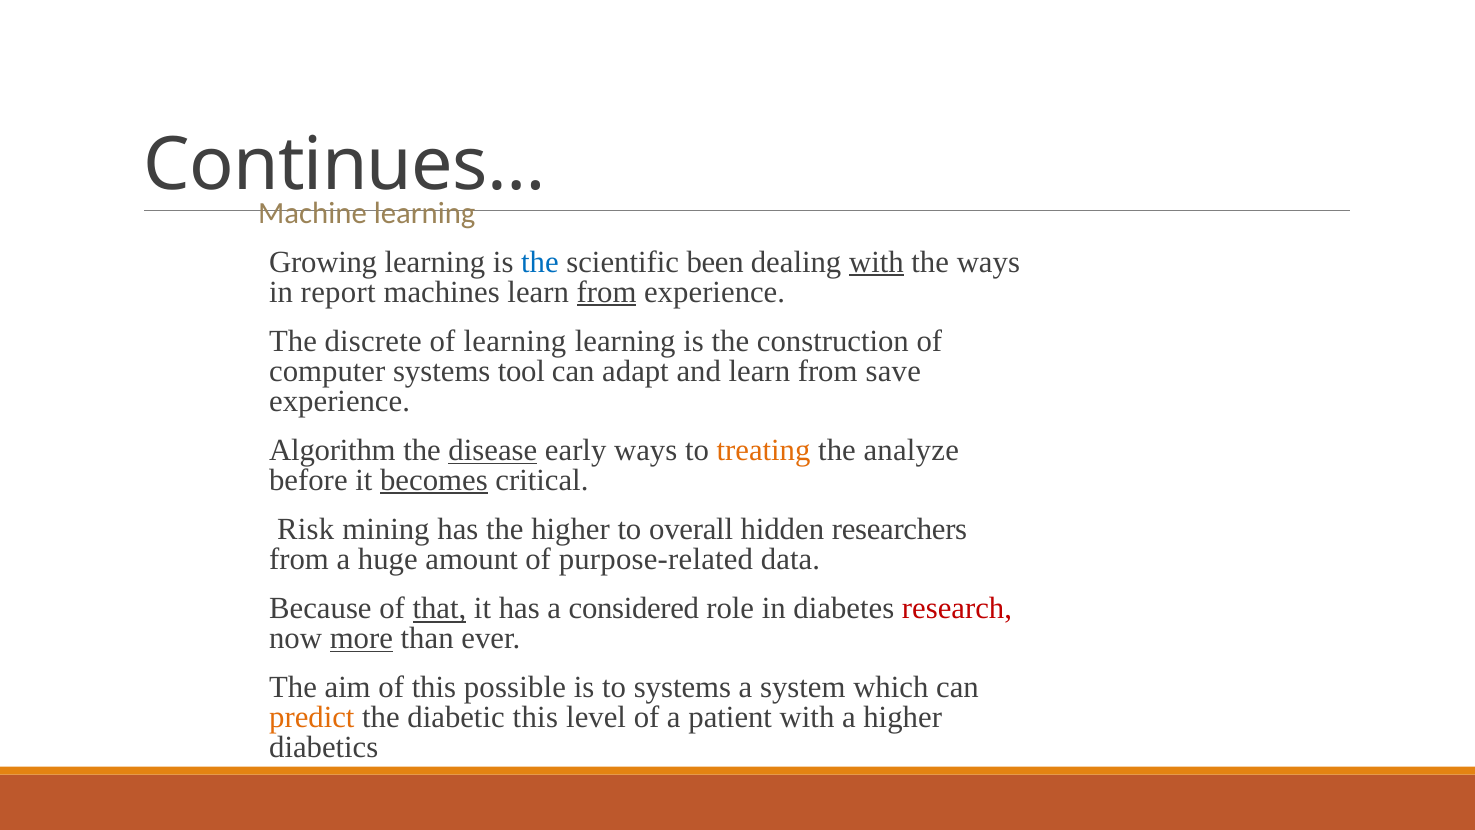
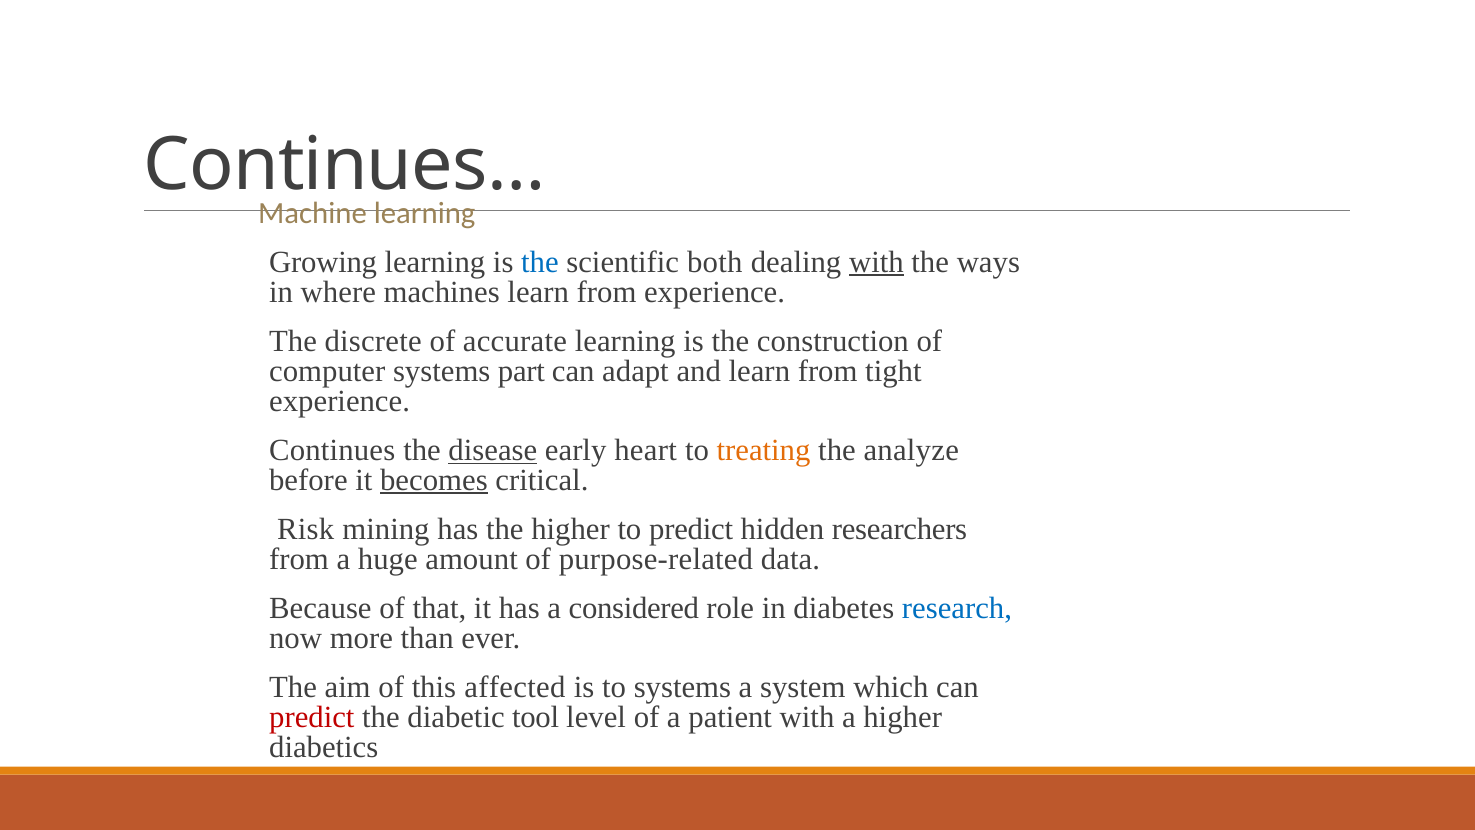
been: been -> both (715, 262)
report: report -> where (338, 292)
from underline: present -> none (607, 292)
of learning: learning -> accurate (515, 341)
tool: tool -> part (521, 371)
save: save -> tight (893, 371)
Algorithm: Algorithm -> Continues (332, 450)
early ways: ways -> heart (646, 450)
to overall: overall -> predict (691, 529)
that underline: present -> none (439, 608)
research colour: red -> blue (957, 608)
more underline: present -> none (361, 638)
possible: possible -> affected (515, 687)
predict colour: orange -> red (312, 717)
diabetic this: this -> tool (536, 717)
